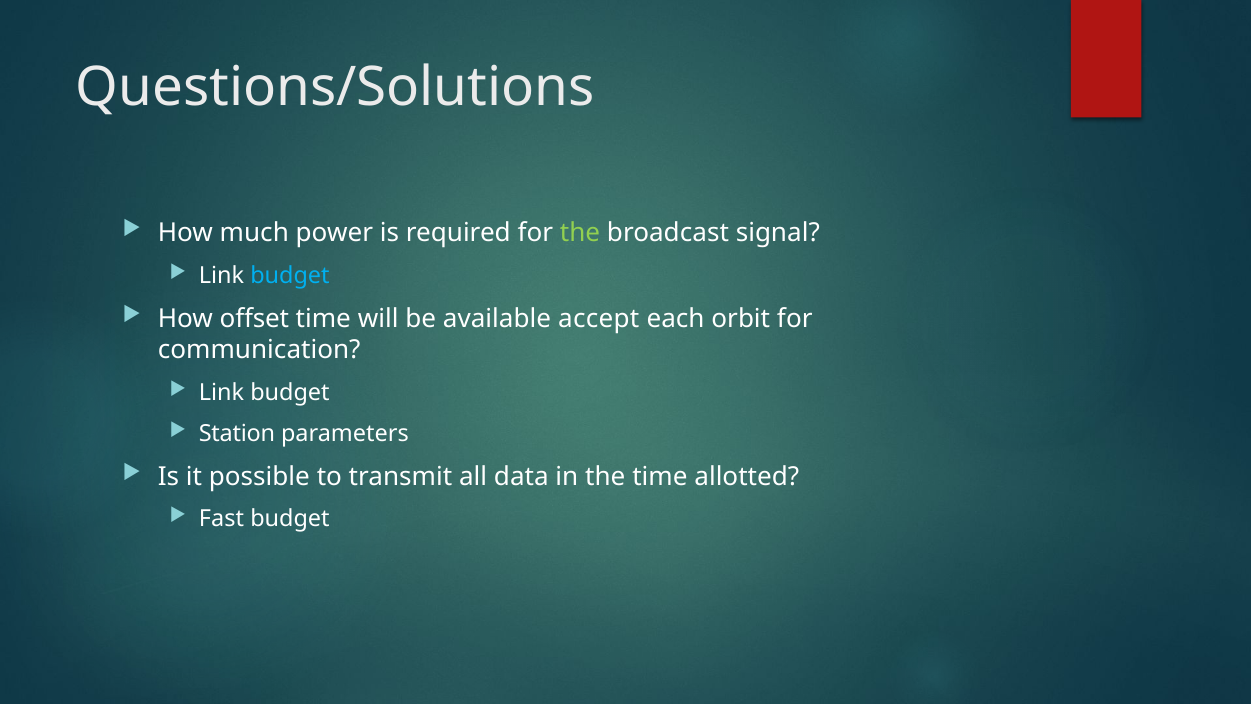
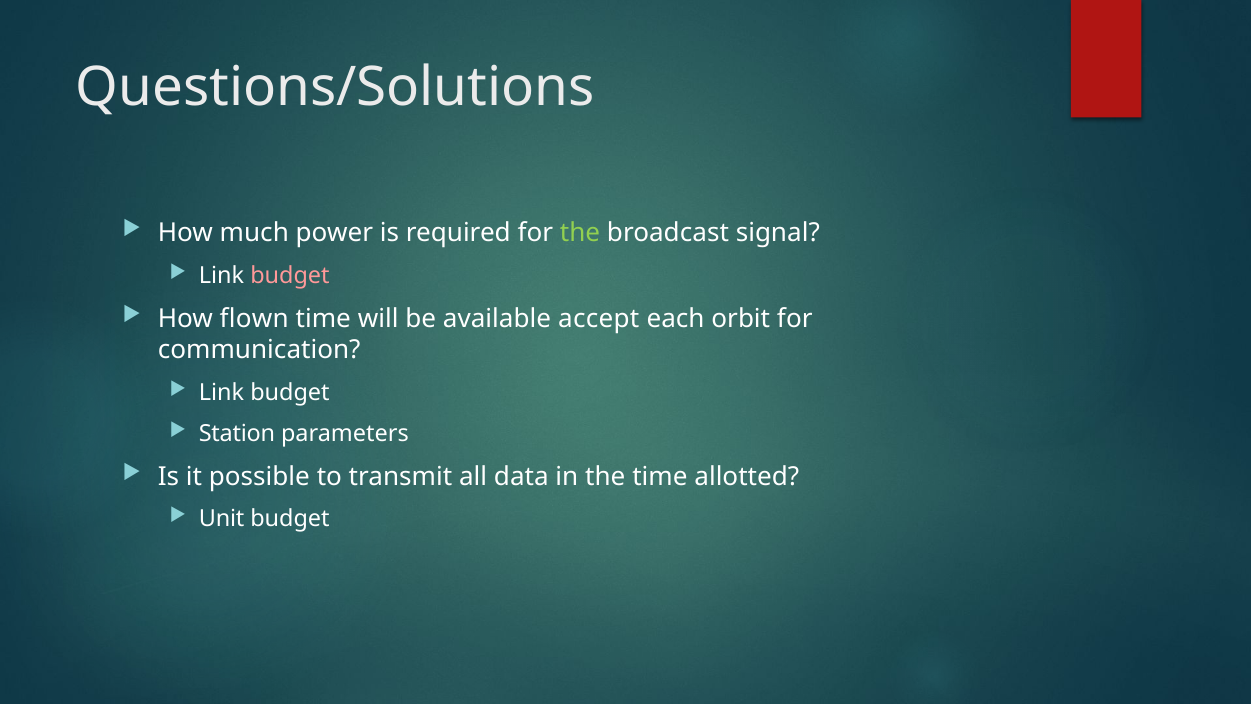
budget colour: light blue -> pink (290, 275)
offset: offset -> flown (254, 318)
Fast: Fast -> Unit (222, 519)
